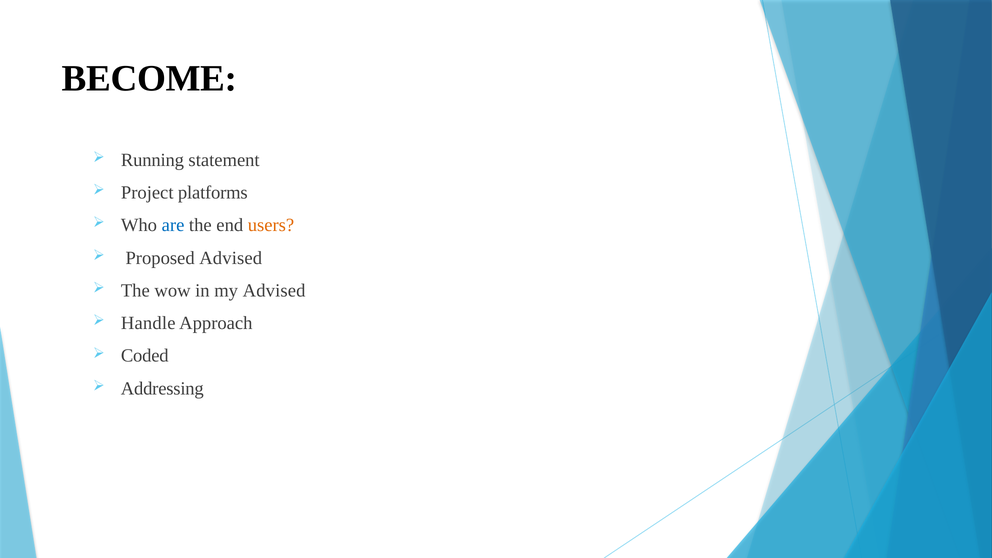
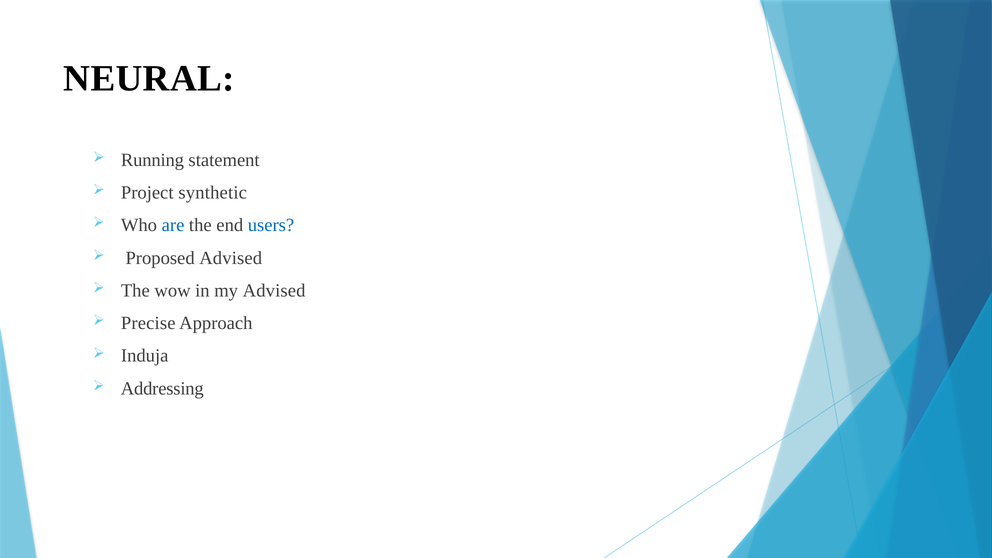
BECOME: BECOME -> NEURAL (149, 78)
platforms: platforms -> synthetic (213, 193)
users colour: orange -> blue (271, 225)
Handle: Handle -> Precise (148, 323)
Coded: Coded -> Induja (145, 356)
